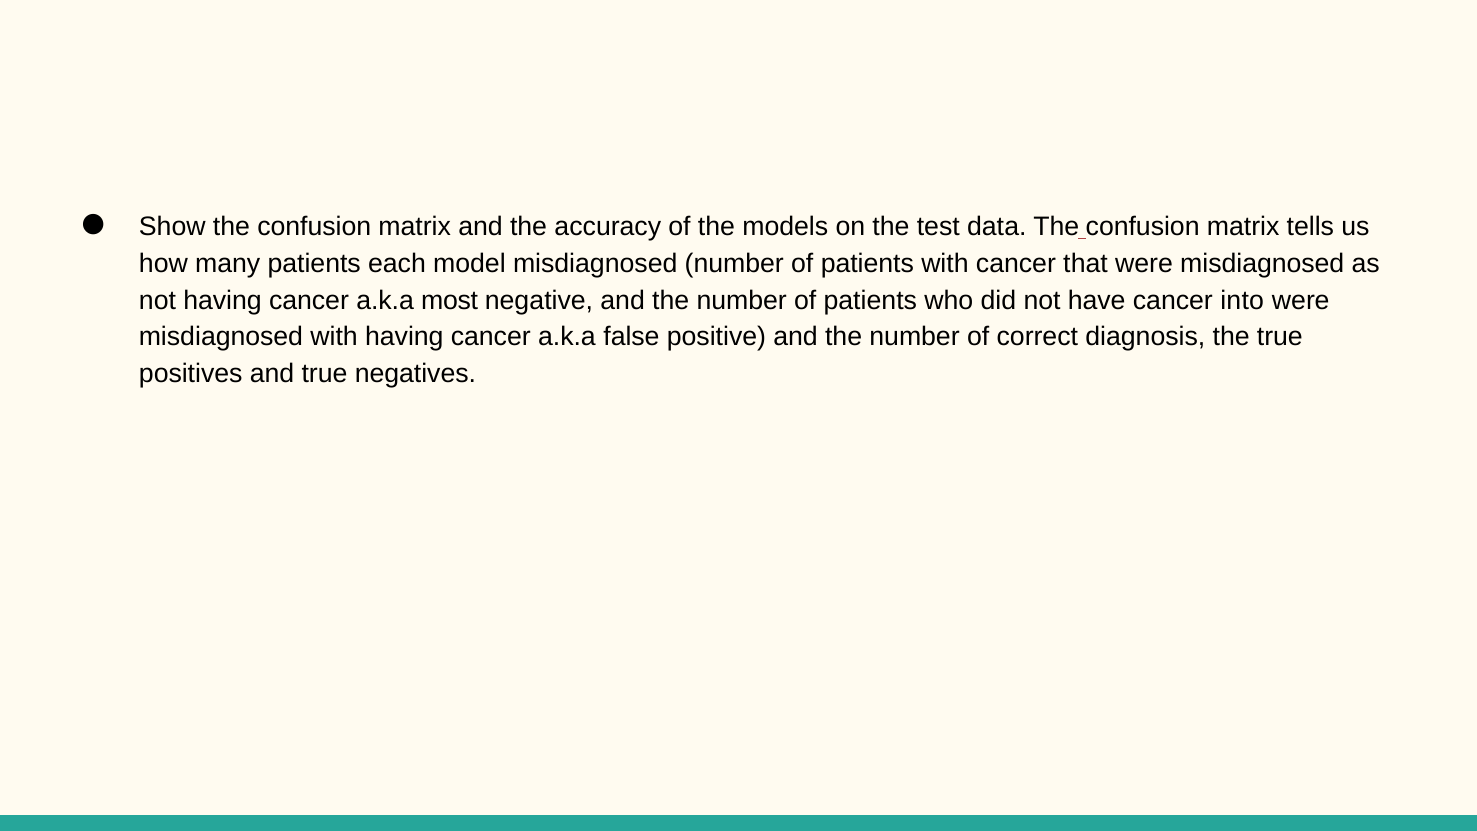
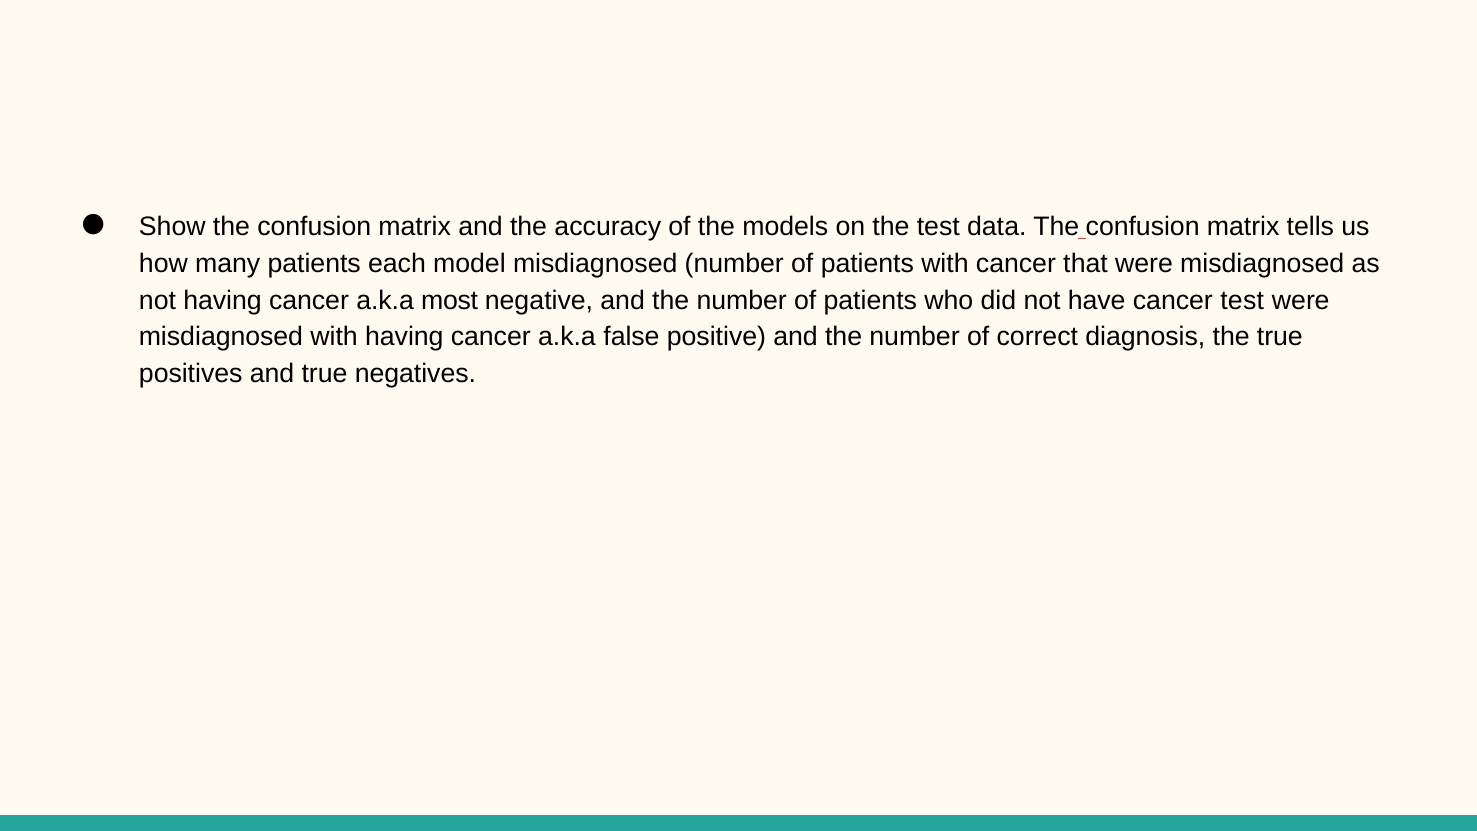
cancer into: into -> test (1242, 300)
